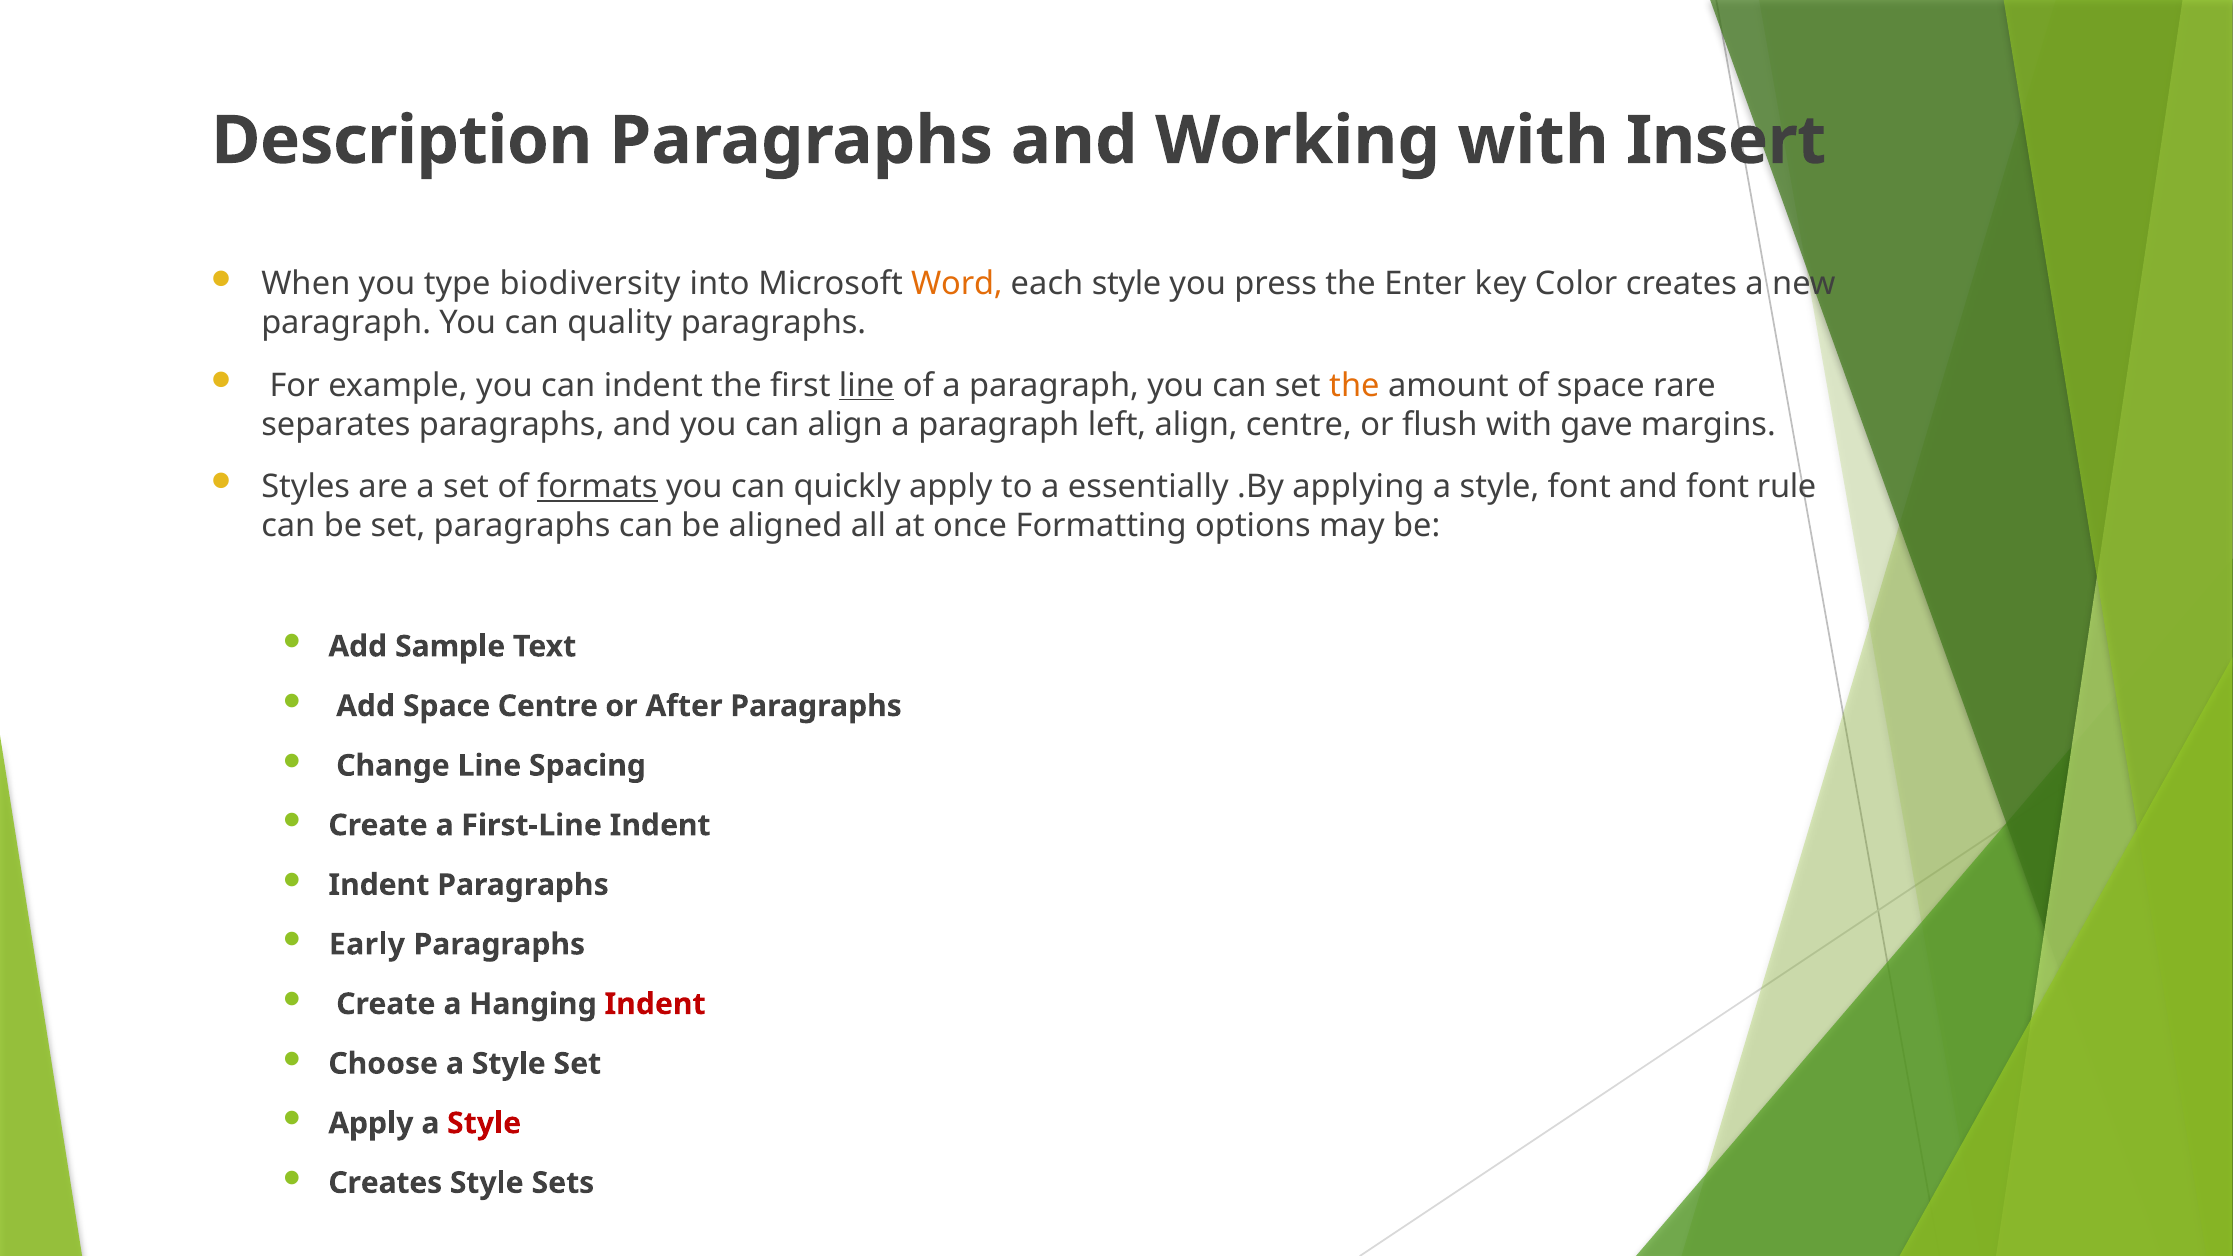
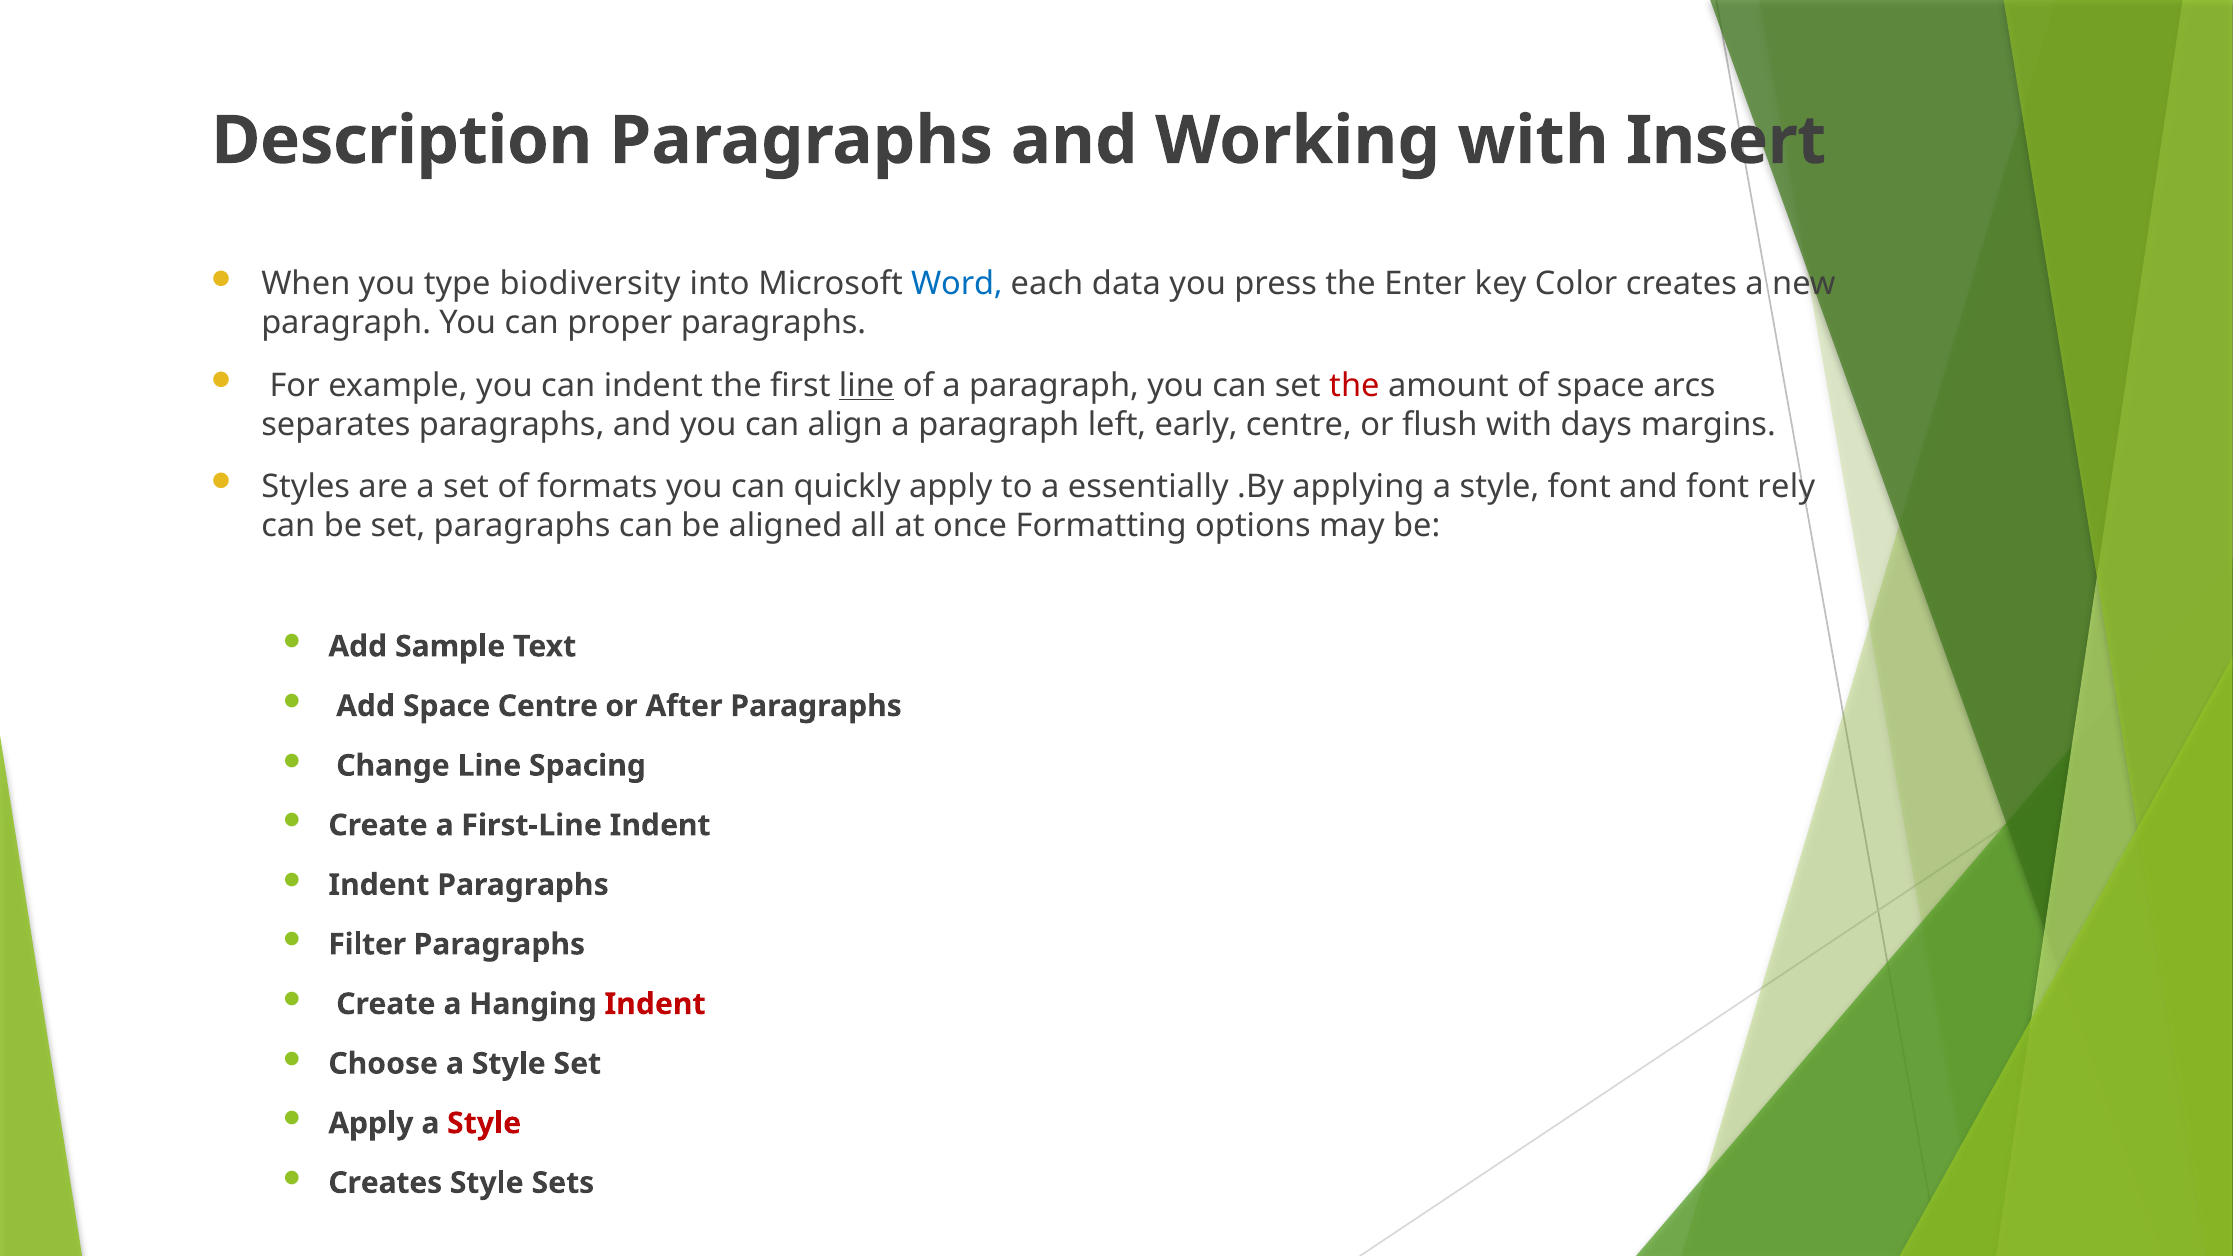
Word colour: orange -> blue (957, 284)
each style: style -> data (1126, 284)
quality: quality -> proper (620, 323)
the colour: orange -> red (1354, 386)
rare: rare -> arcs (1684, 386)
left align: align -> early (1196, 425)
gave: gave -> days (1596, 425)
formats underline: present -> none (597, 487)
rule: rule -> rely (1786, 487)
Early: Early -> Filter (367, 945)
